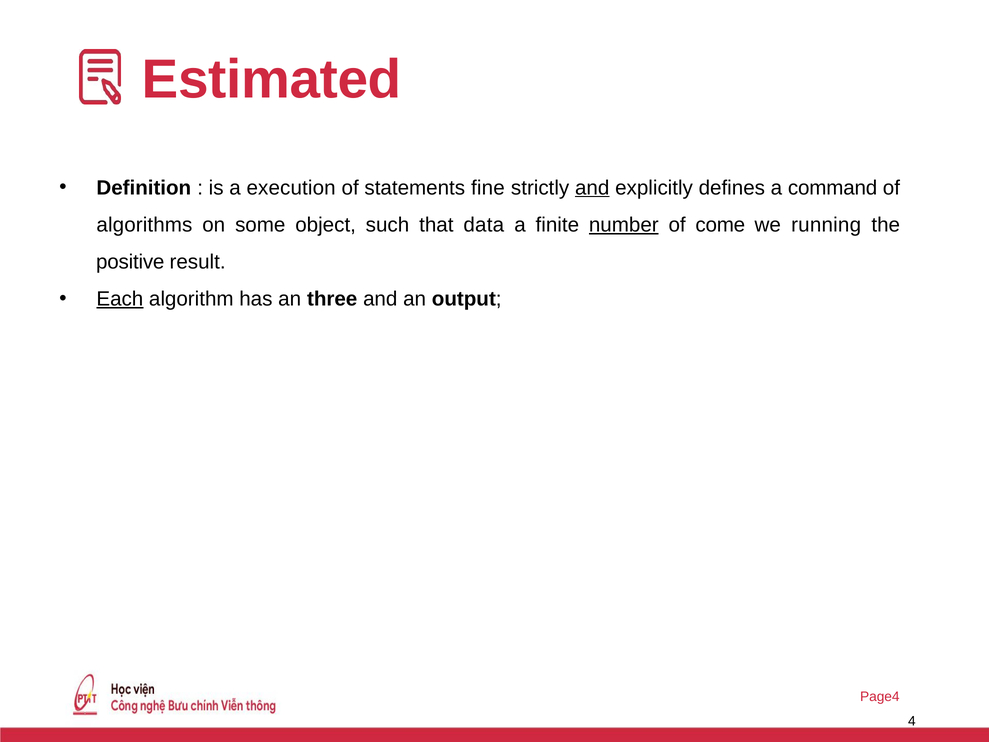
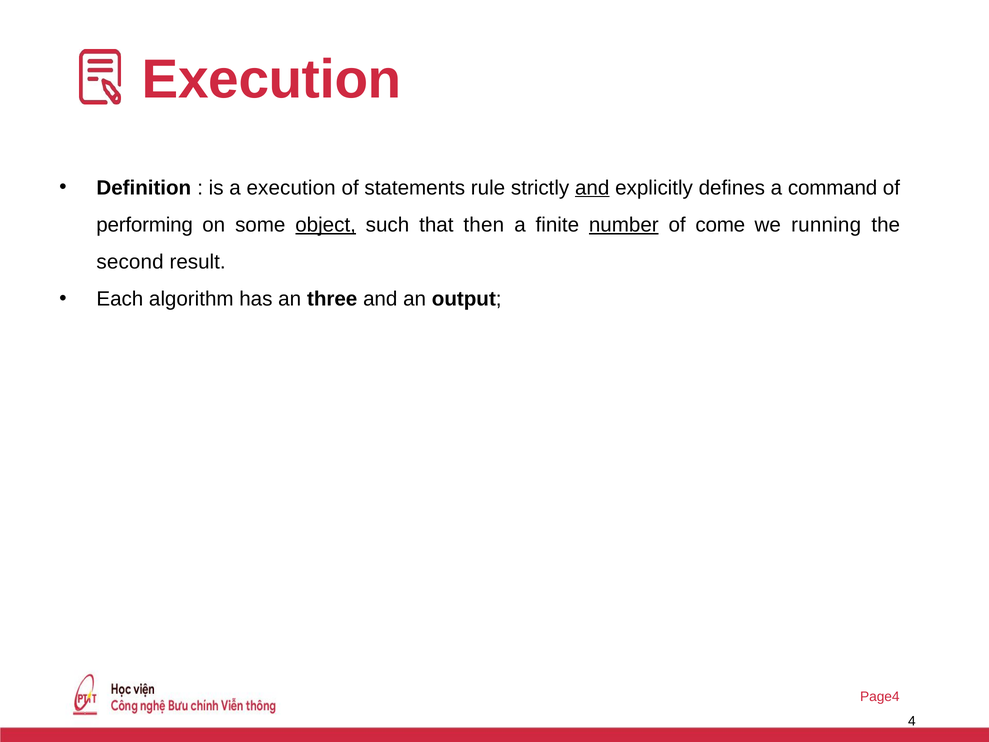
Estimated: Estimated -> Execution (272, 80)
fine: fine -> rule (488, 188)
algorithms: algorithms -> performing (145, 225)
object underline: none -> present (326, 225)
data: data -> then (484, 225)
positive: positive -> second (130, 262)
Each underline: present -> none (120, 299)
